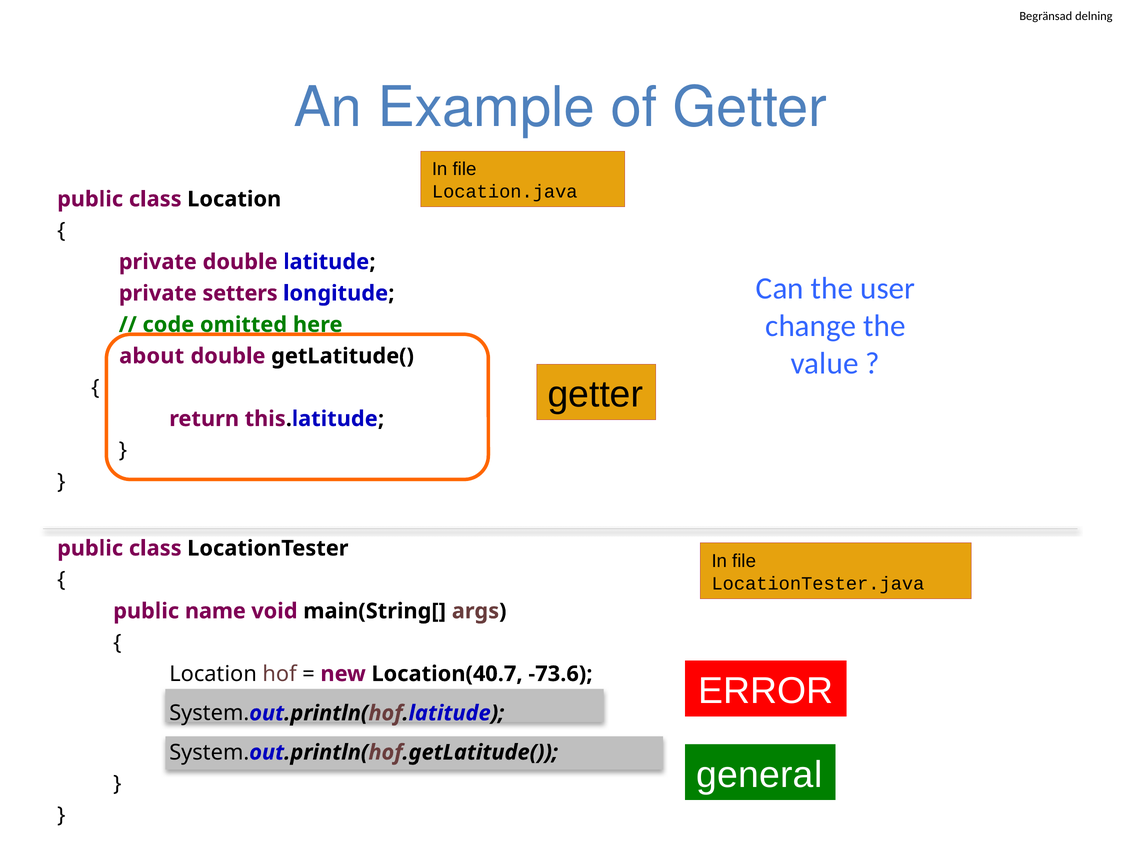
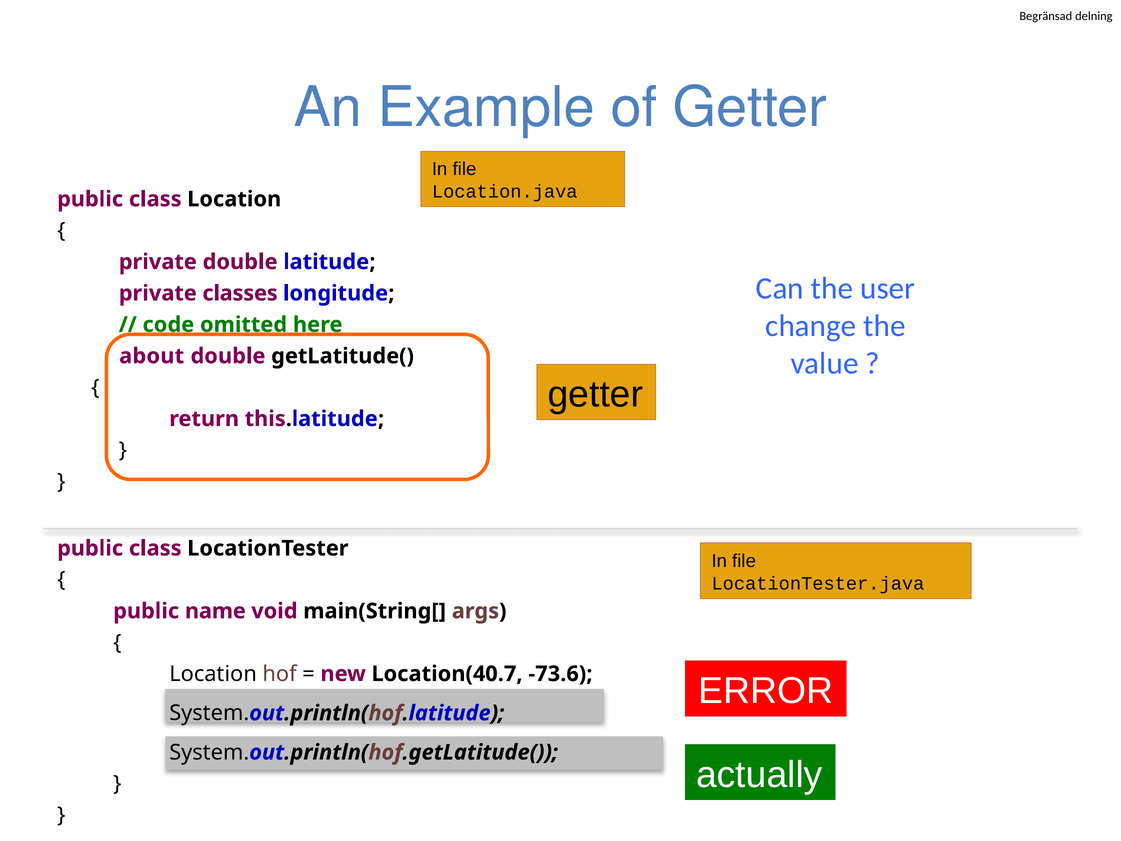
setters: setters -> classes (240, 293)
general: general -> actually (759, 774)
